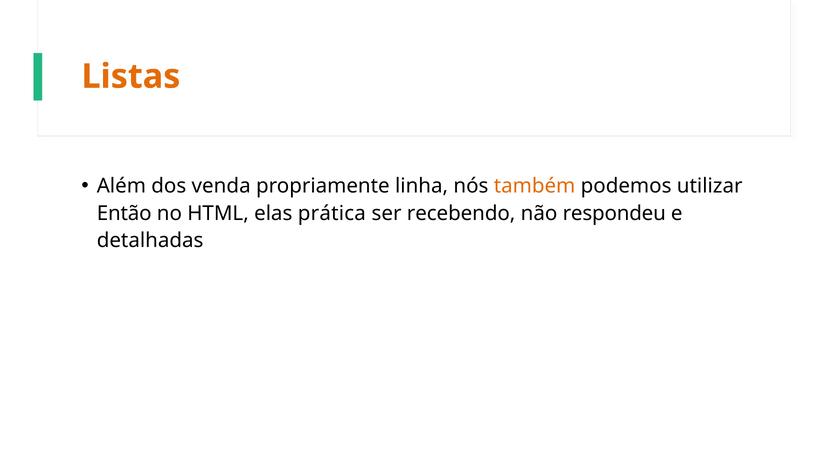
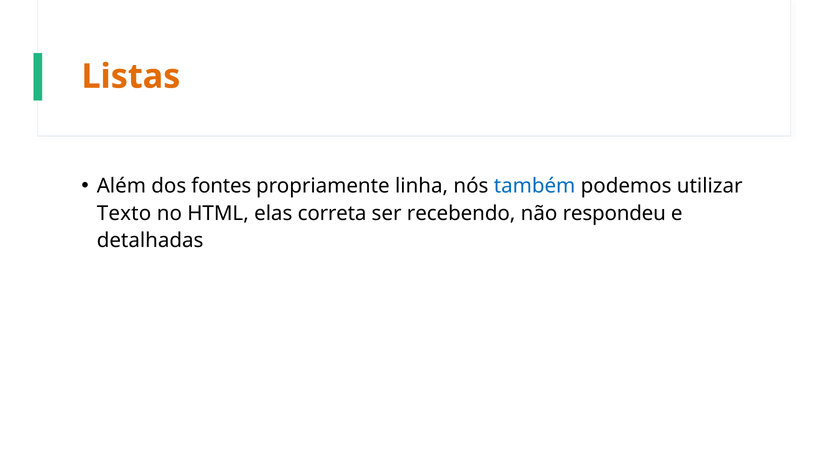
venda: venda -> fontes (221, 186)
também colour: orange -> blue (535, 186)
Então: Então -> Texto (124, 213)
prática: prática -> correta (332, 213)
